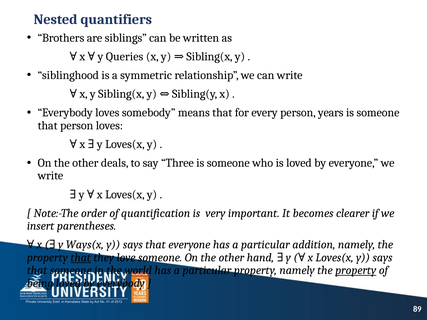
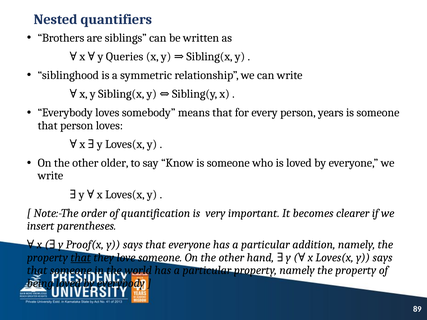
deals: deals -> older (115, 163)
Three: Three -> Know (177, 163)
Ways(x: Ways(x -> Proof(x (85, 245)
property underline: present -> none (356, 271)
